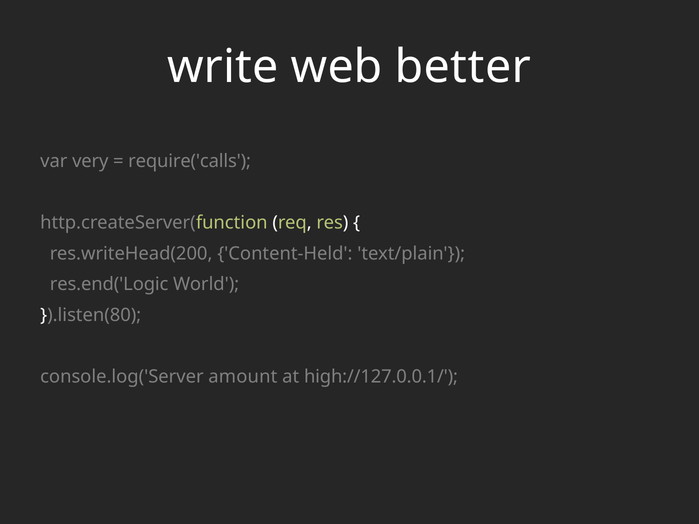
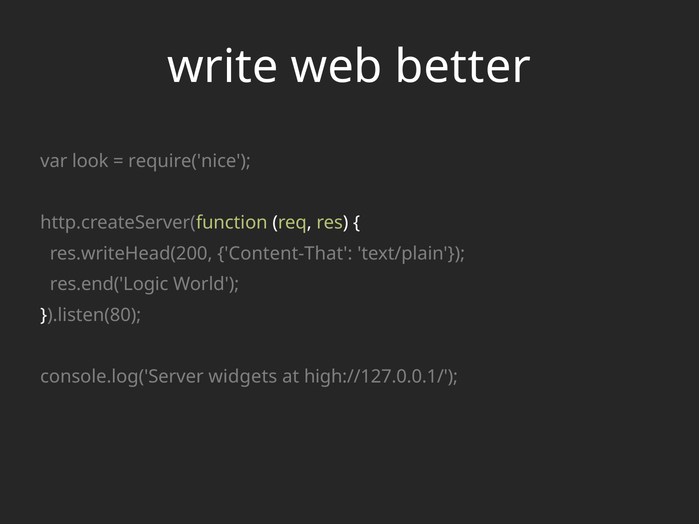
very: very -> look (90, 161)
require('calls: require('calls -> require('nice (190, 161)
Content-Held: Content-Held -> Content-That (285, 254)
amount: amount -> widgets (243, 377)
